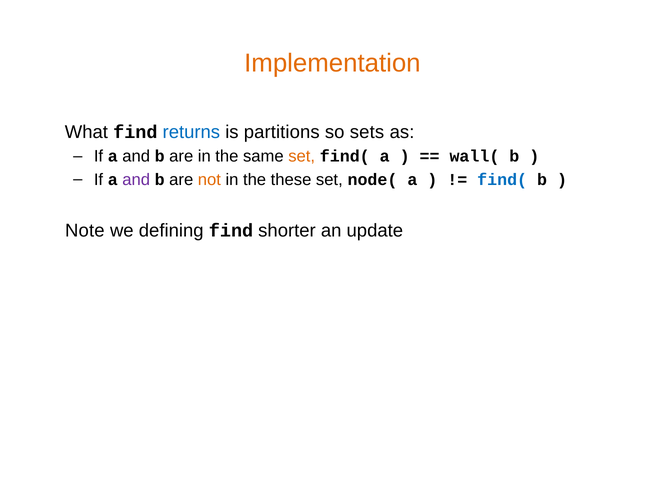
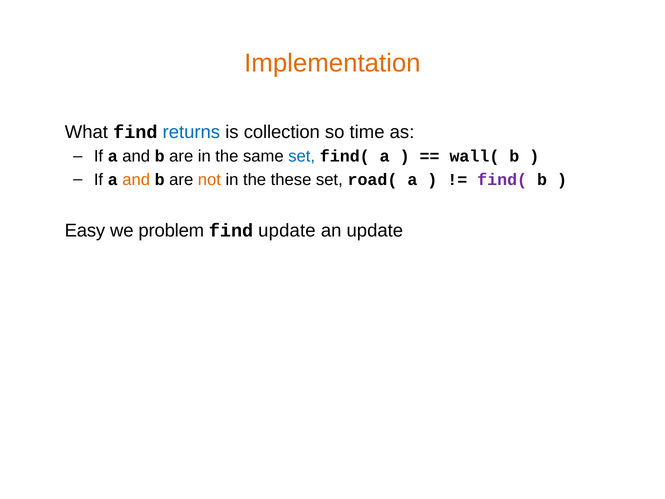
partitions: partitions -> collection (282, 132)
sets: sets -> time (367, 132)
set colour: orange -> blue (302, 156)
and colour: purple -> orange (136, 180)
node(: node( -> road( (372, 180)
find( colour: blue -> purple (502, 180)
Note: Note -> Easy (85, 230)
defining: defining -> problem (171, 230)
find shorter: shorter -> update (287, 230)
